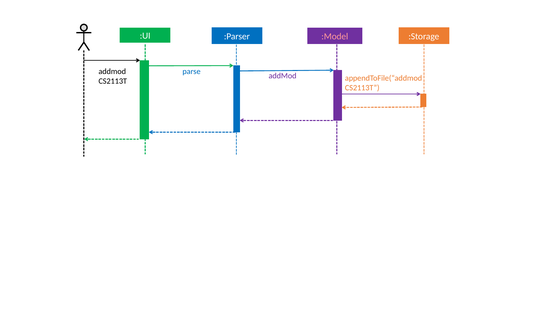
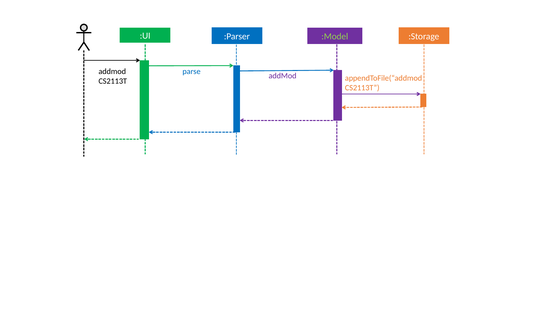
:Model colour: pink -> light green (335, 37)
